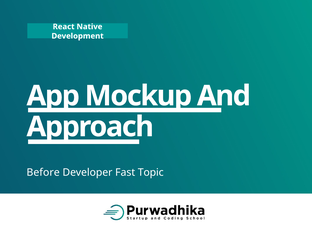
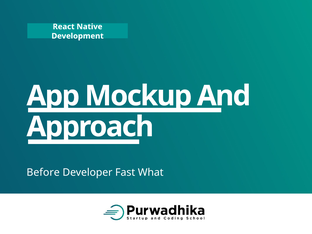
Topic: Topic -> What (151, 173)
